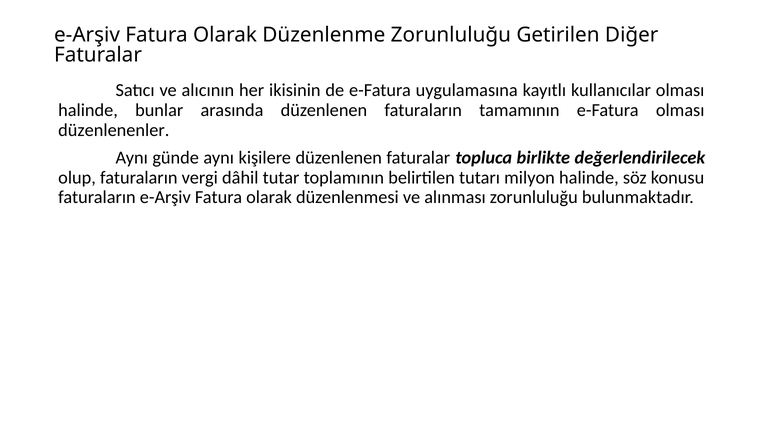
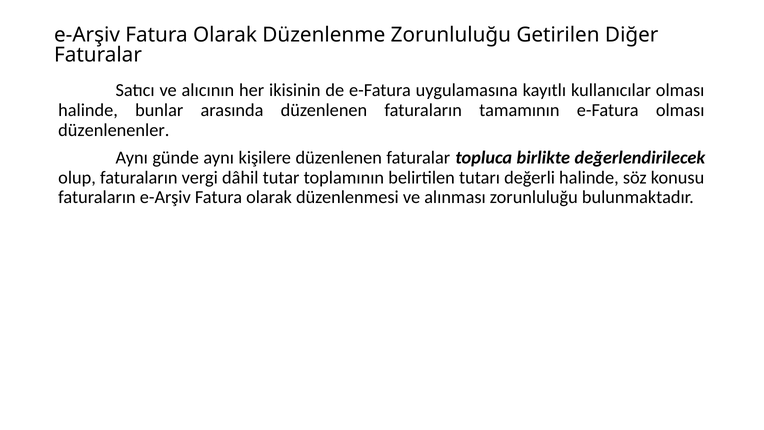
milyon: milyon -> değerli (530, 177)
